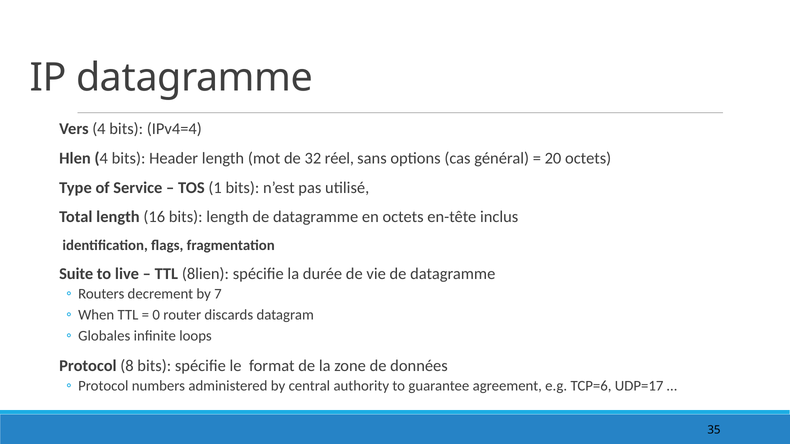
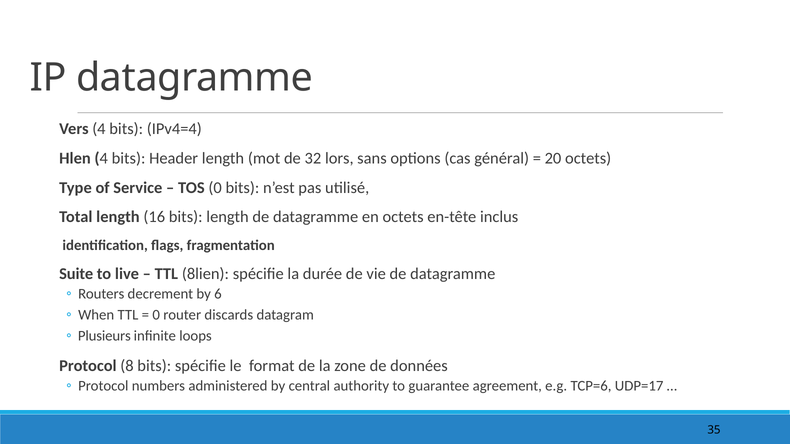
réel: réel -> lors (339, 158)
TOS 1: 1 -> 0 (215, 188)
7: 7 -> 6 (218, 294)
Globales: Globales -> Plusieurs (104, 336)
